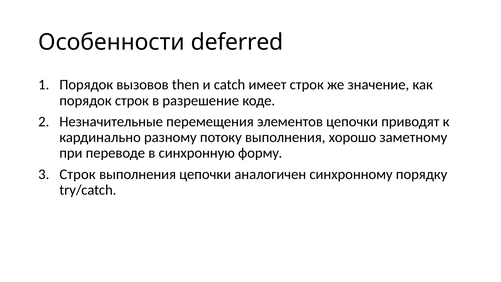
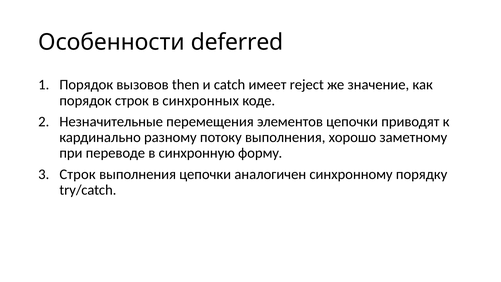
имеет строк: строк -> reject (307, 85)
разрешение: разрешение -> синхронных (201, 100)
